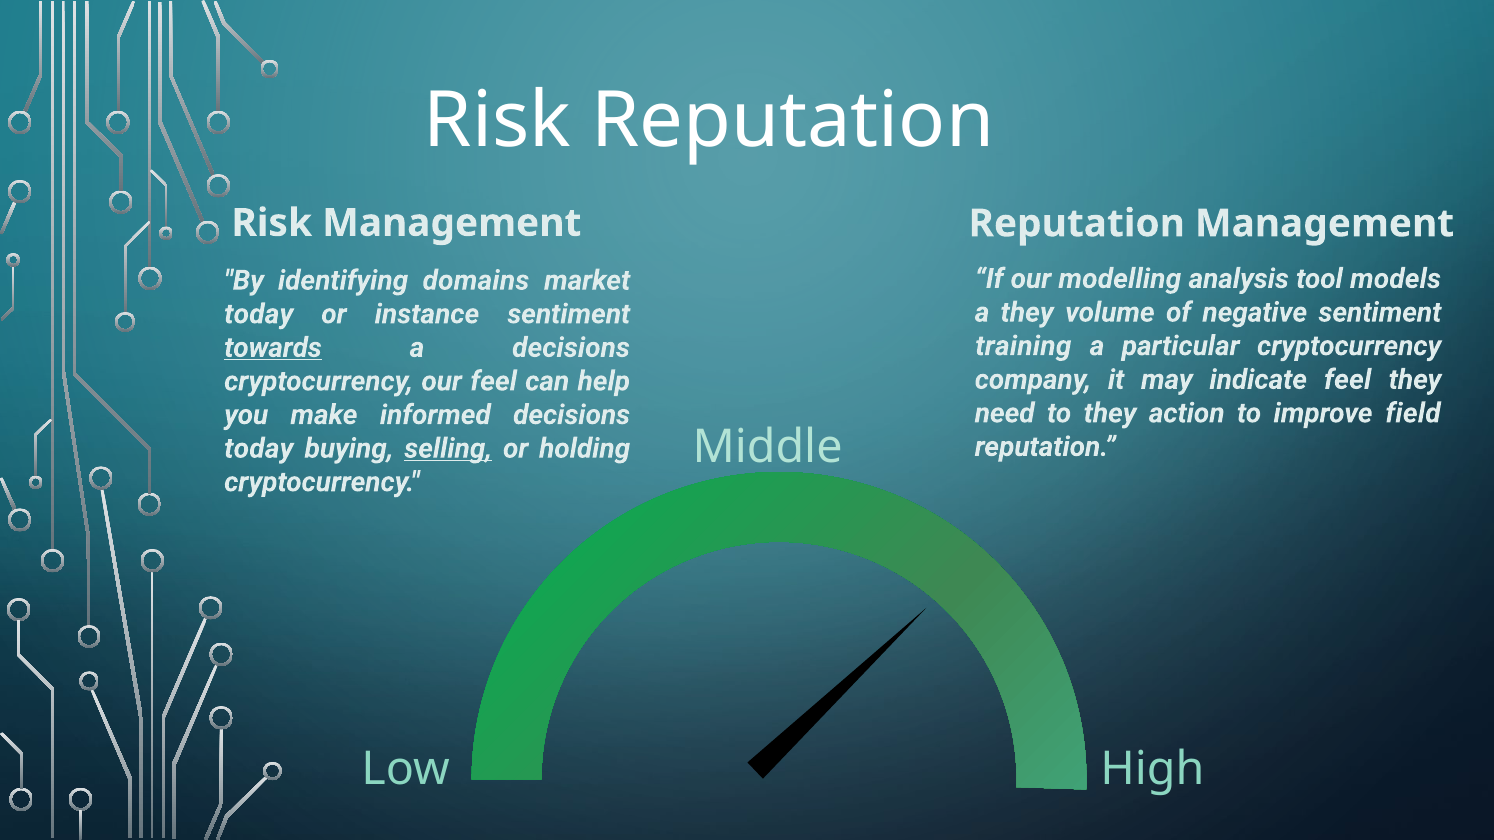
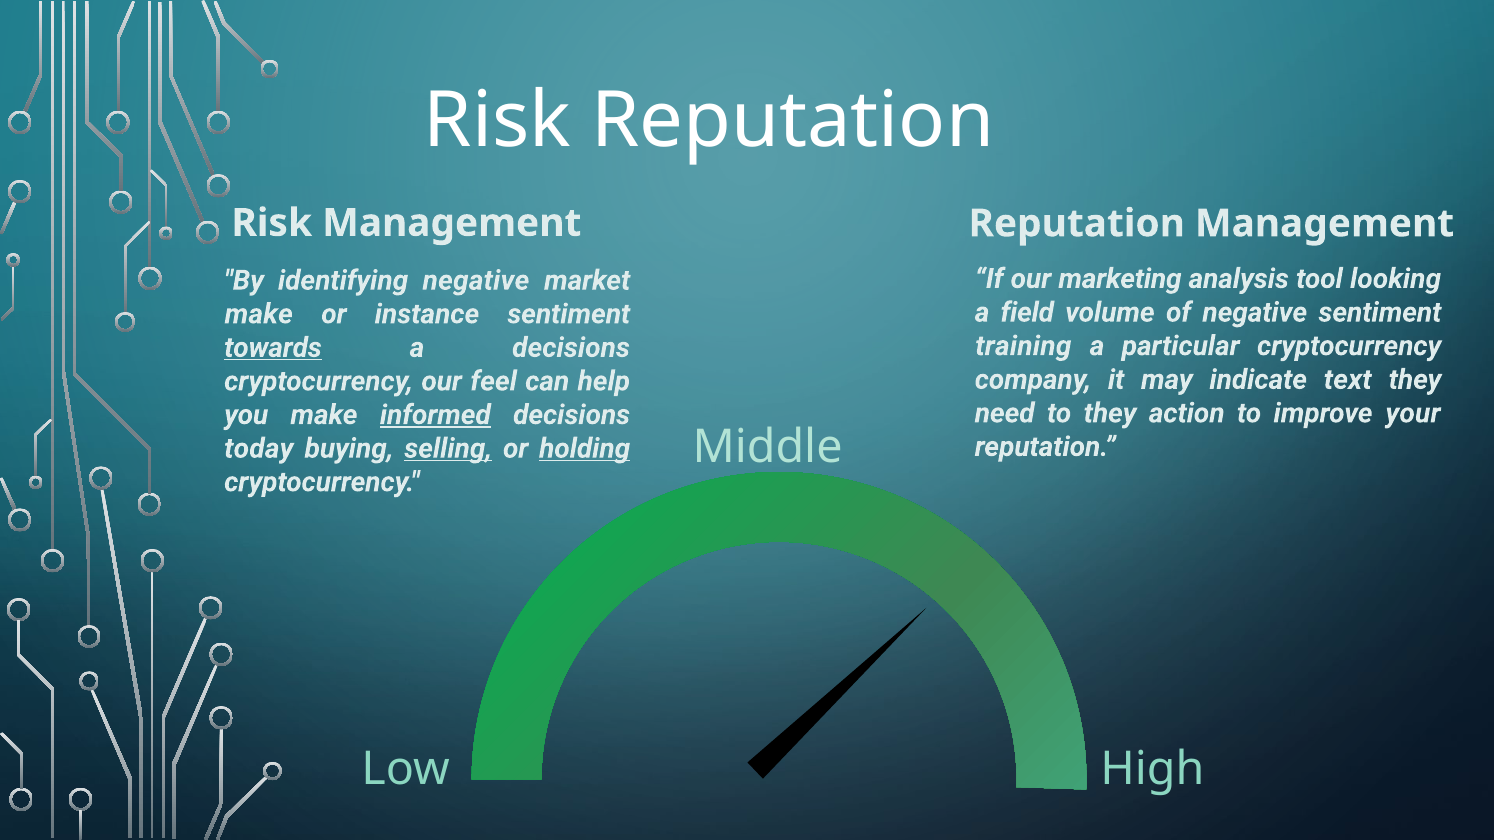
modelling: modelling -> marketing (1120, 279)
models: models -> looking (1396, 279)
identifying domains: domains -> negative (476, 281)
a they: they -> field (1027, 312)
today: today -> make (259, 314)
indicate feel: feel -> text (1348, 380)
field: field -> your (1413, 413)
informed underline: none -> present (435, 415)
holding underline: none -> present (585, 449)
